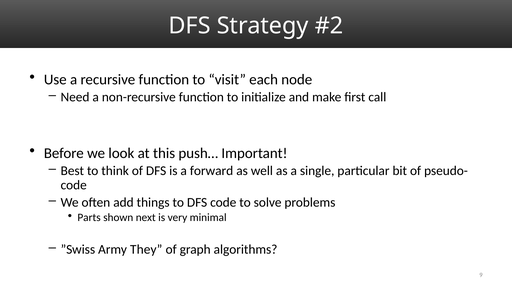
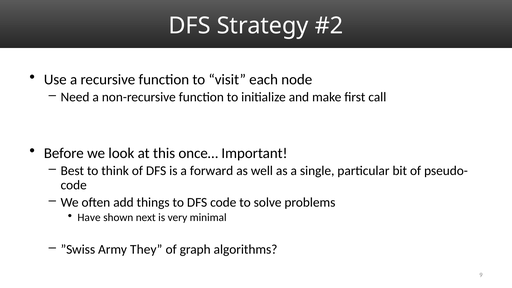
push…: push… -> once… (198, 153)
Parts: Parts -> Have (89, 218)
